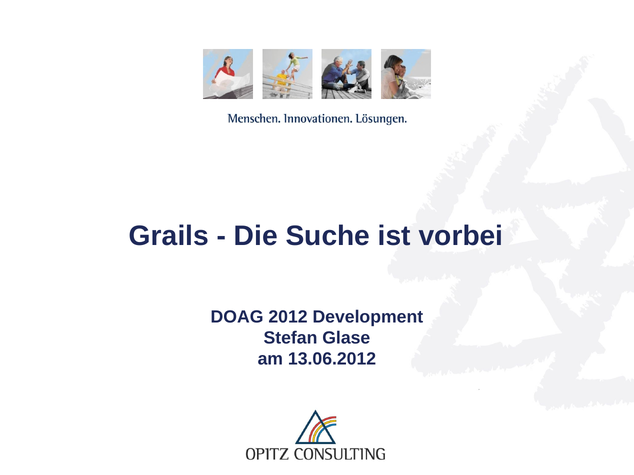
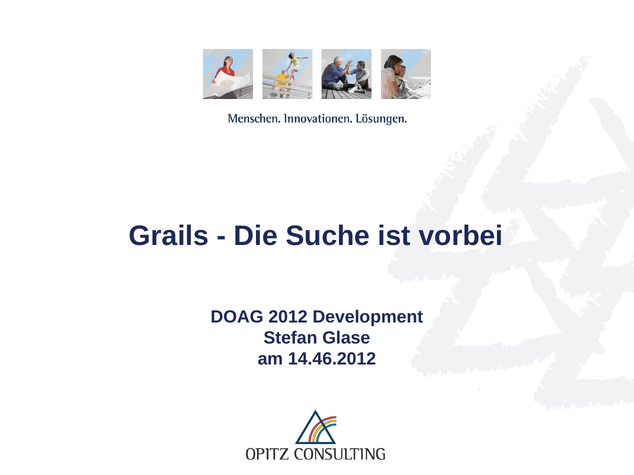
13.06.2012: 13.06.2012 -> 14.46.2012 (332, 359)
